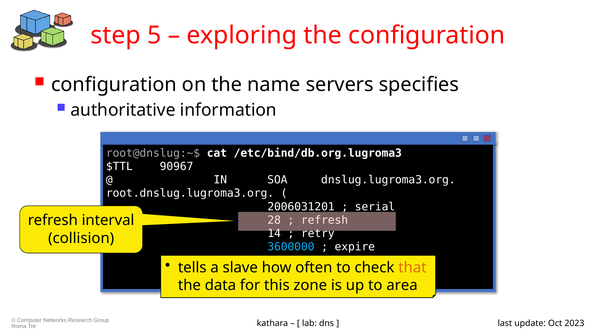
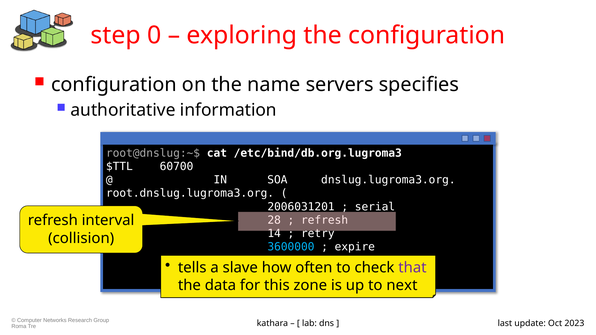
step 5: 5 -> 0 (154, 35)
90967: 90967 -> 60700 (177, 167)
that colour: orange -> purple (412, 268)
area: area -> next (402, 286)
